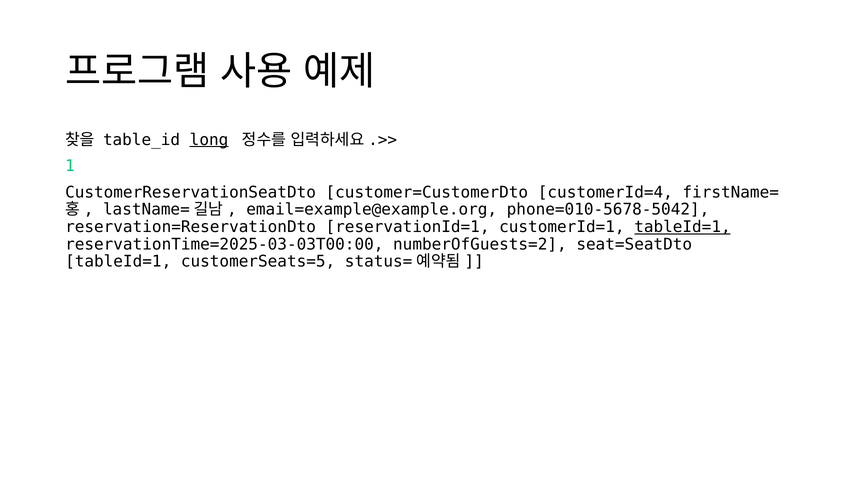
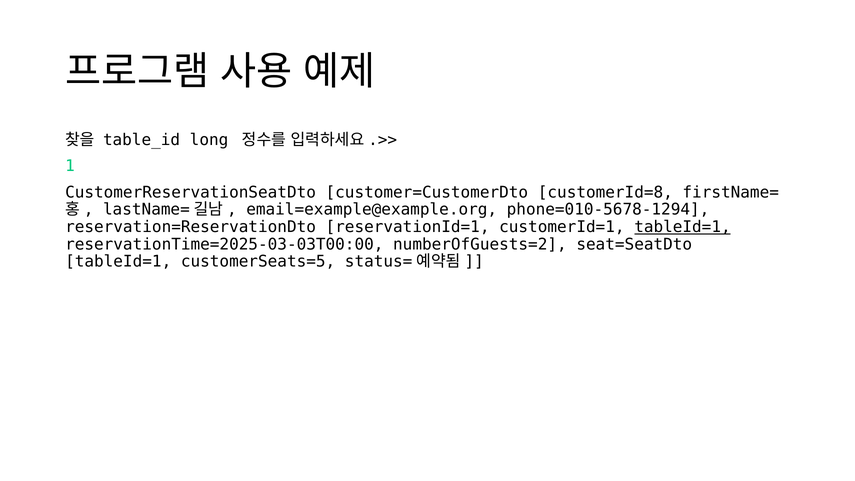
long underline: present -> none (209, 140)
customerId=4: customerId=4 -> customerId=8 (605, 192)
phone=010-5678-5042: phone=010-5678-5042 -> phone=010-5678-1294 (608, 210)
